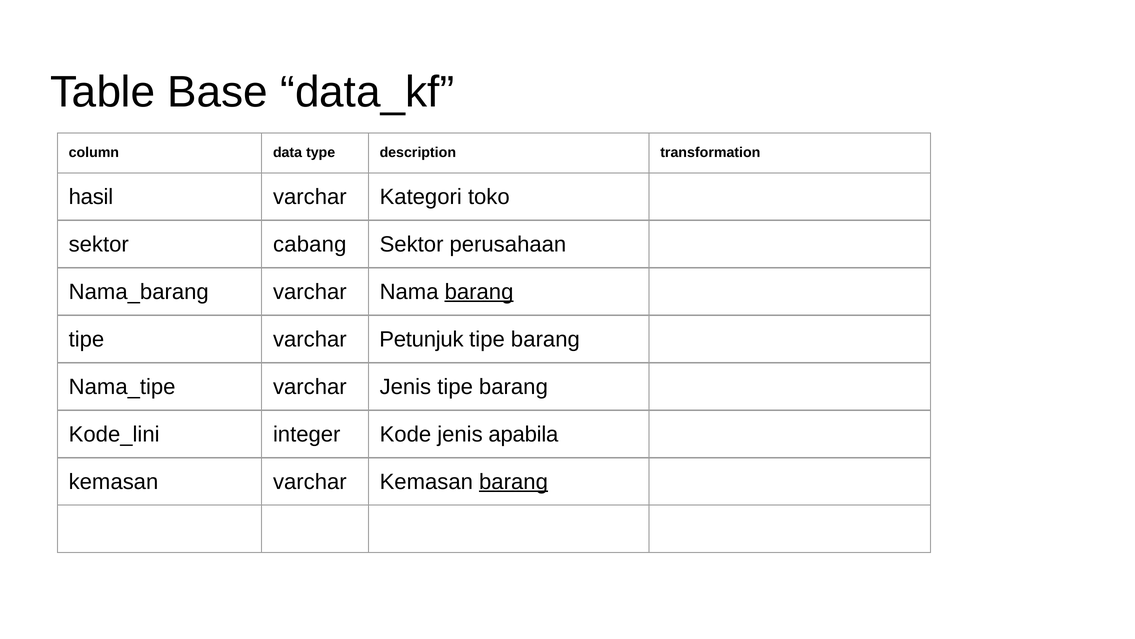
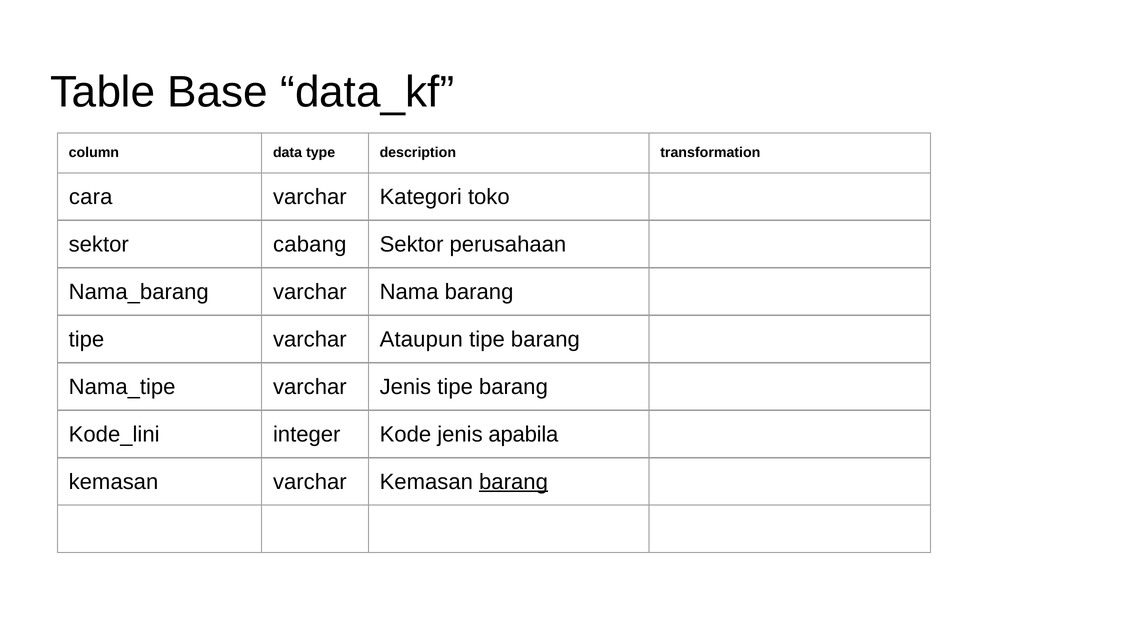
hasil: hasil -> cara (91, 197)
barang underline: present -> none (479, 292)
Petunjuk: Petunjuk -> Ataupun (421, 339)
